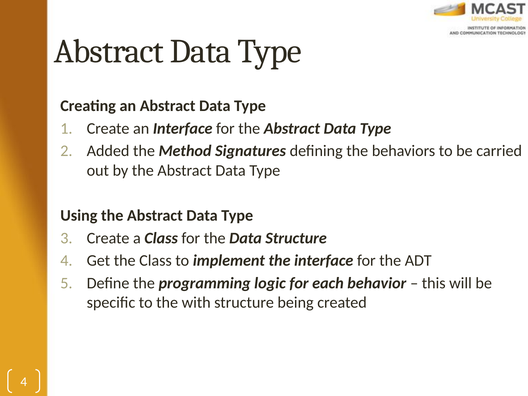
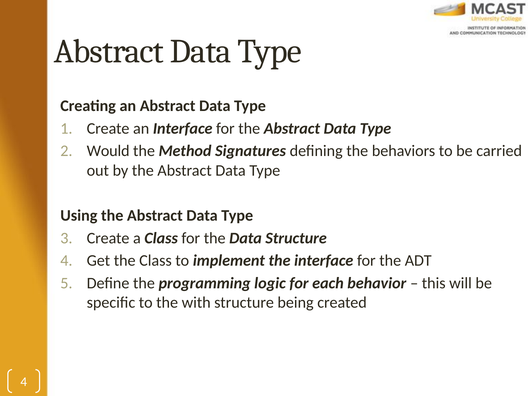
Added: Added -> Would (108, 151)
